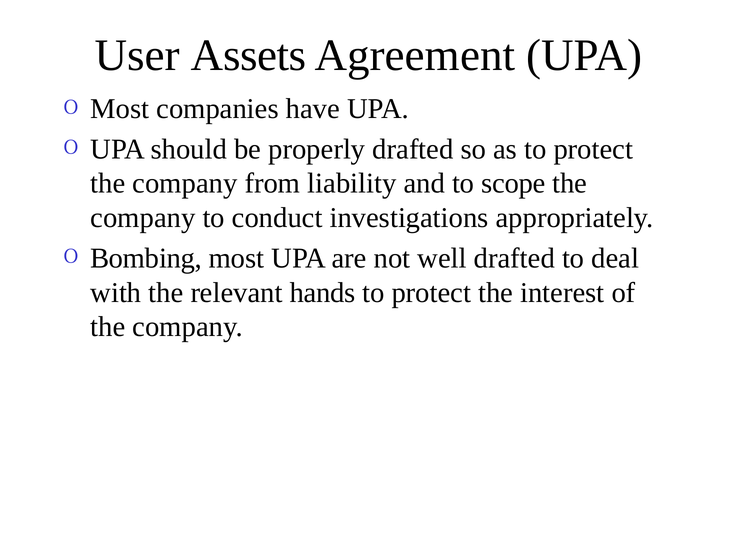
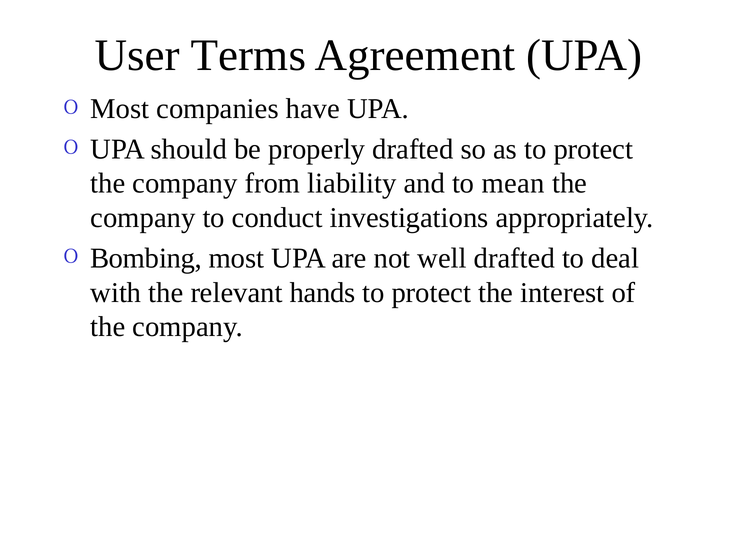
Assets: Assets -> Terms (248, 55)
scope: scope -> mean (513, 184)
